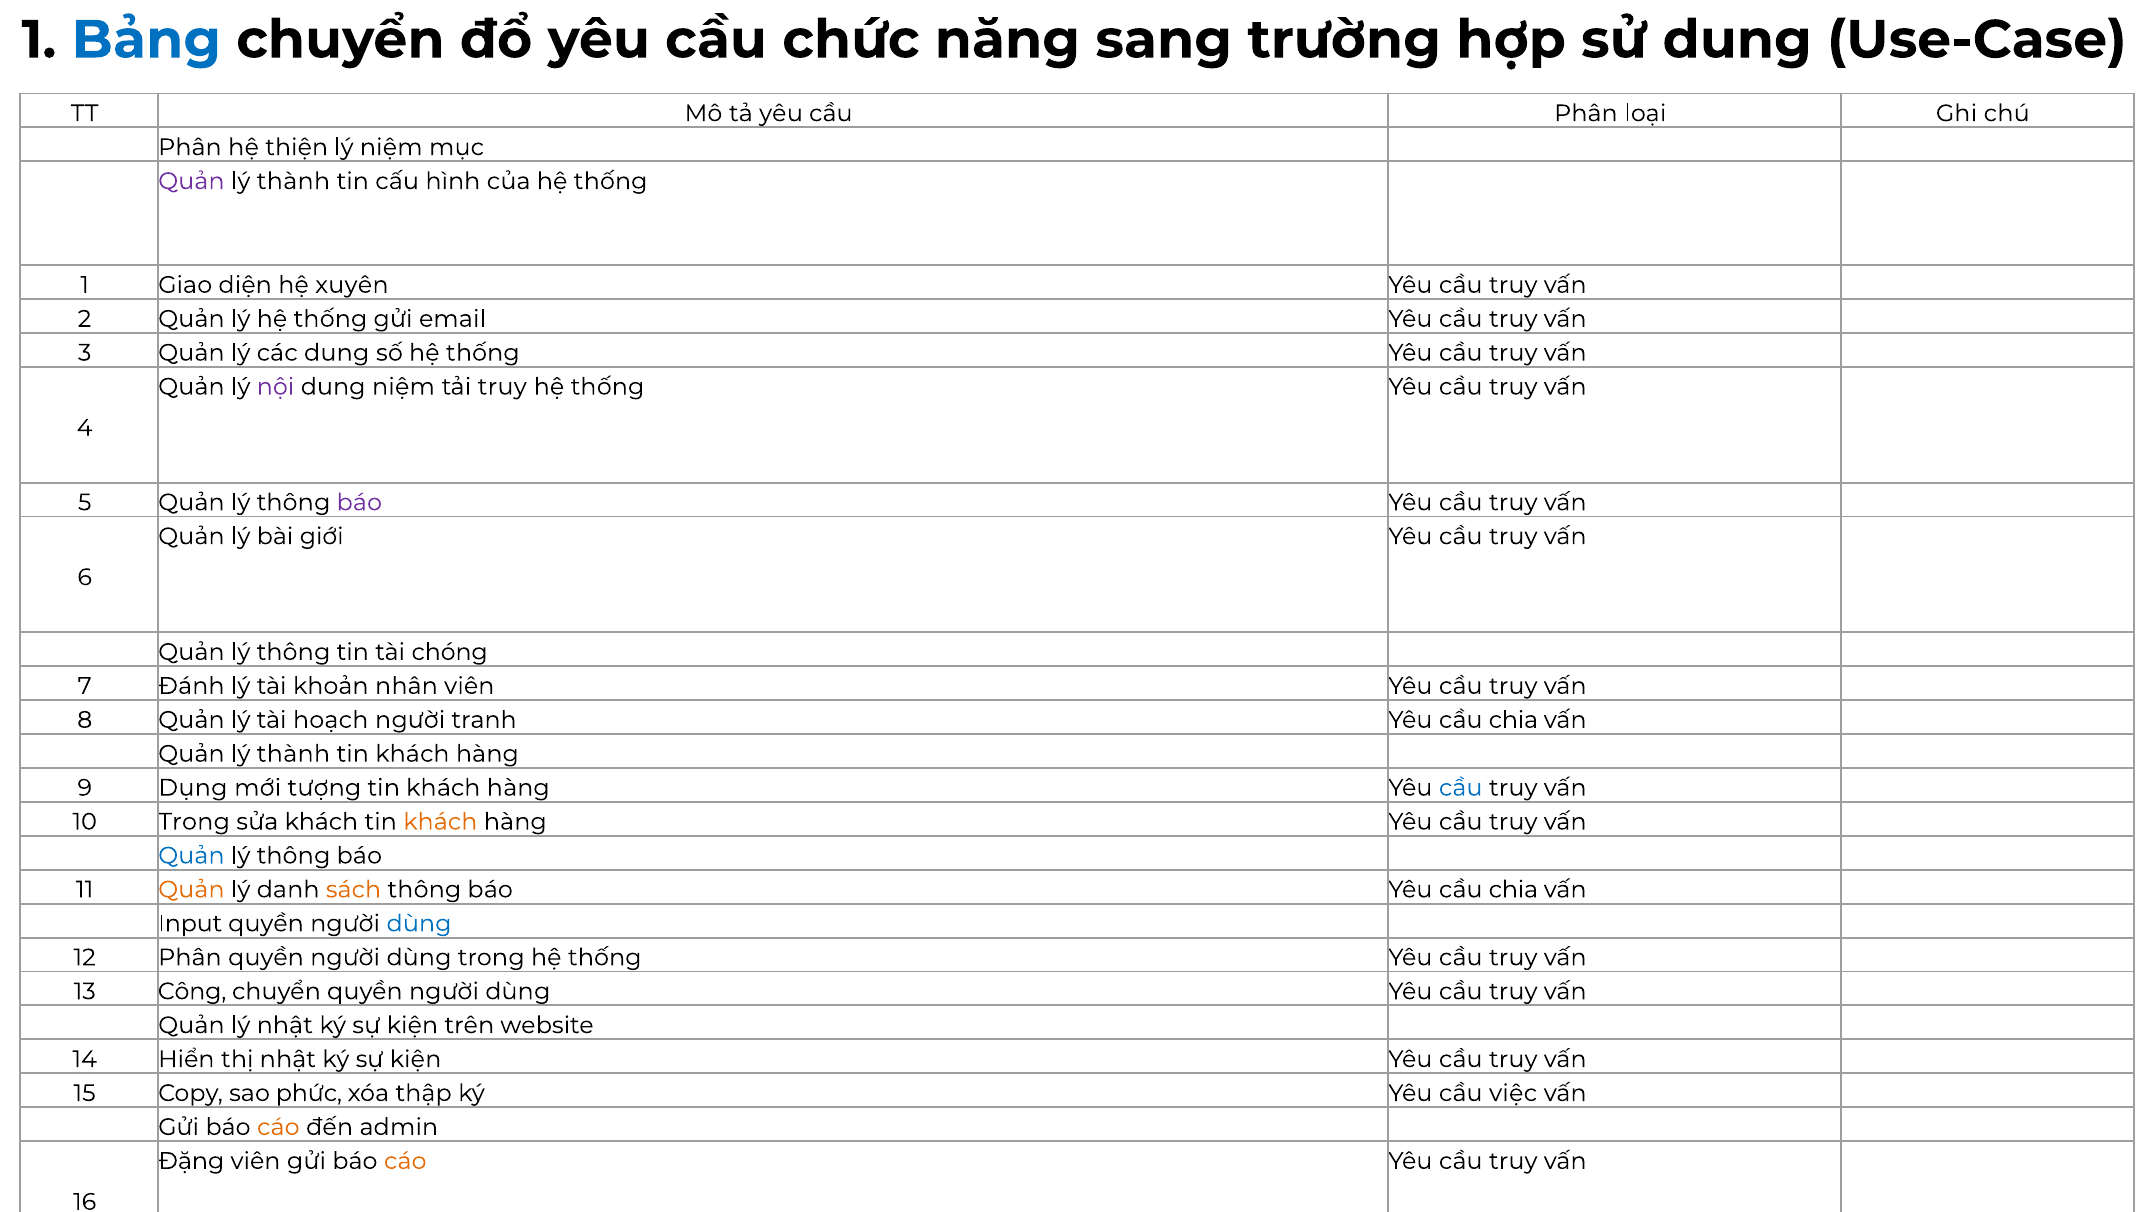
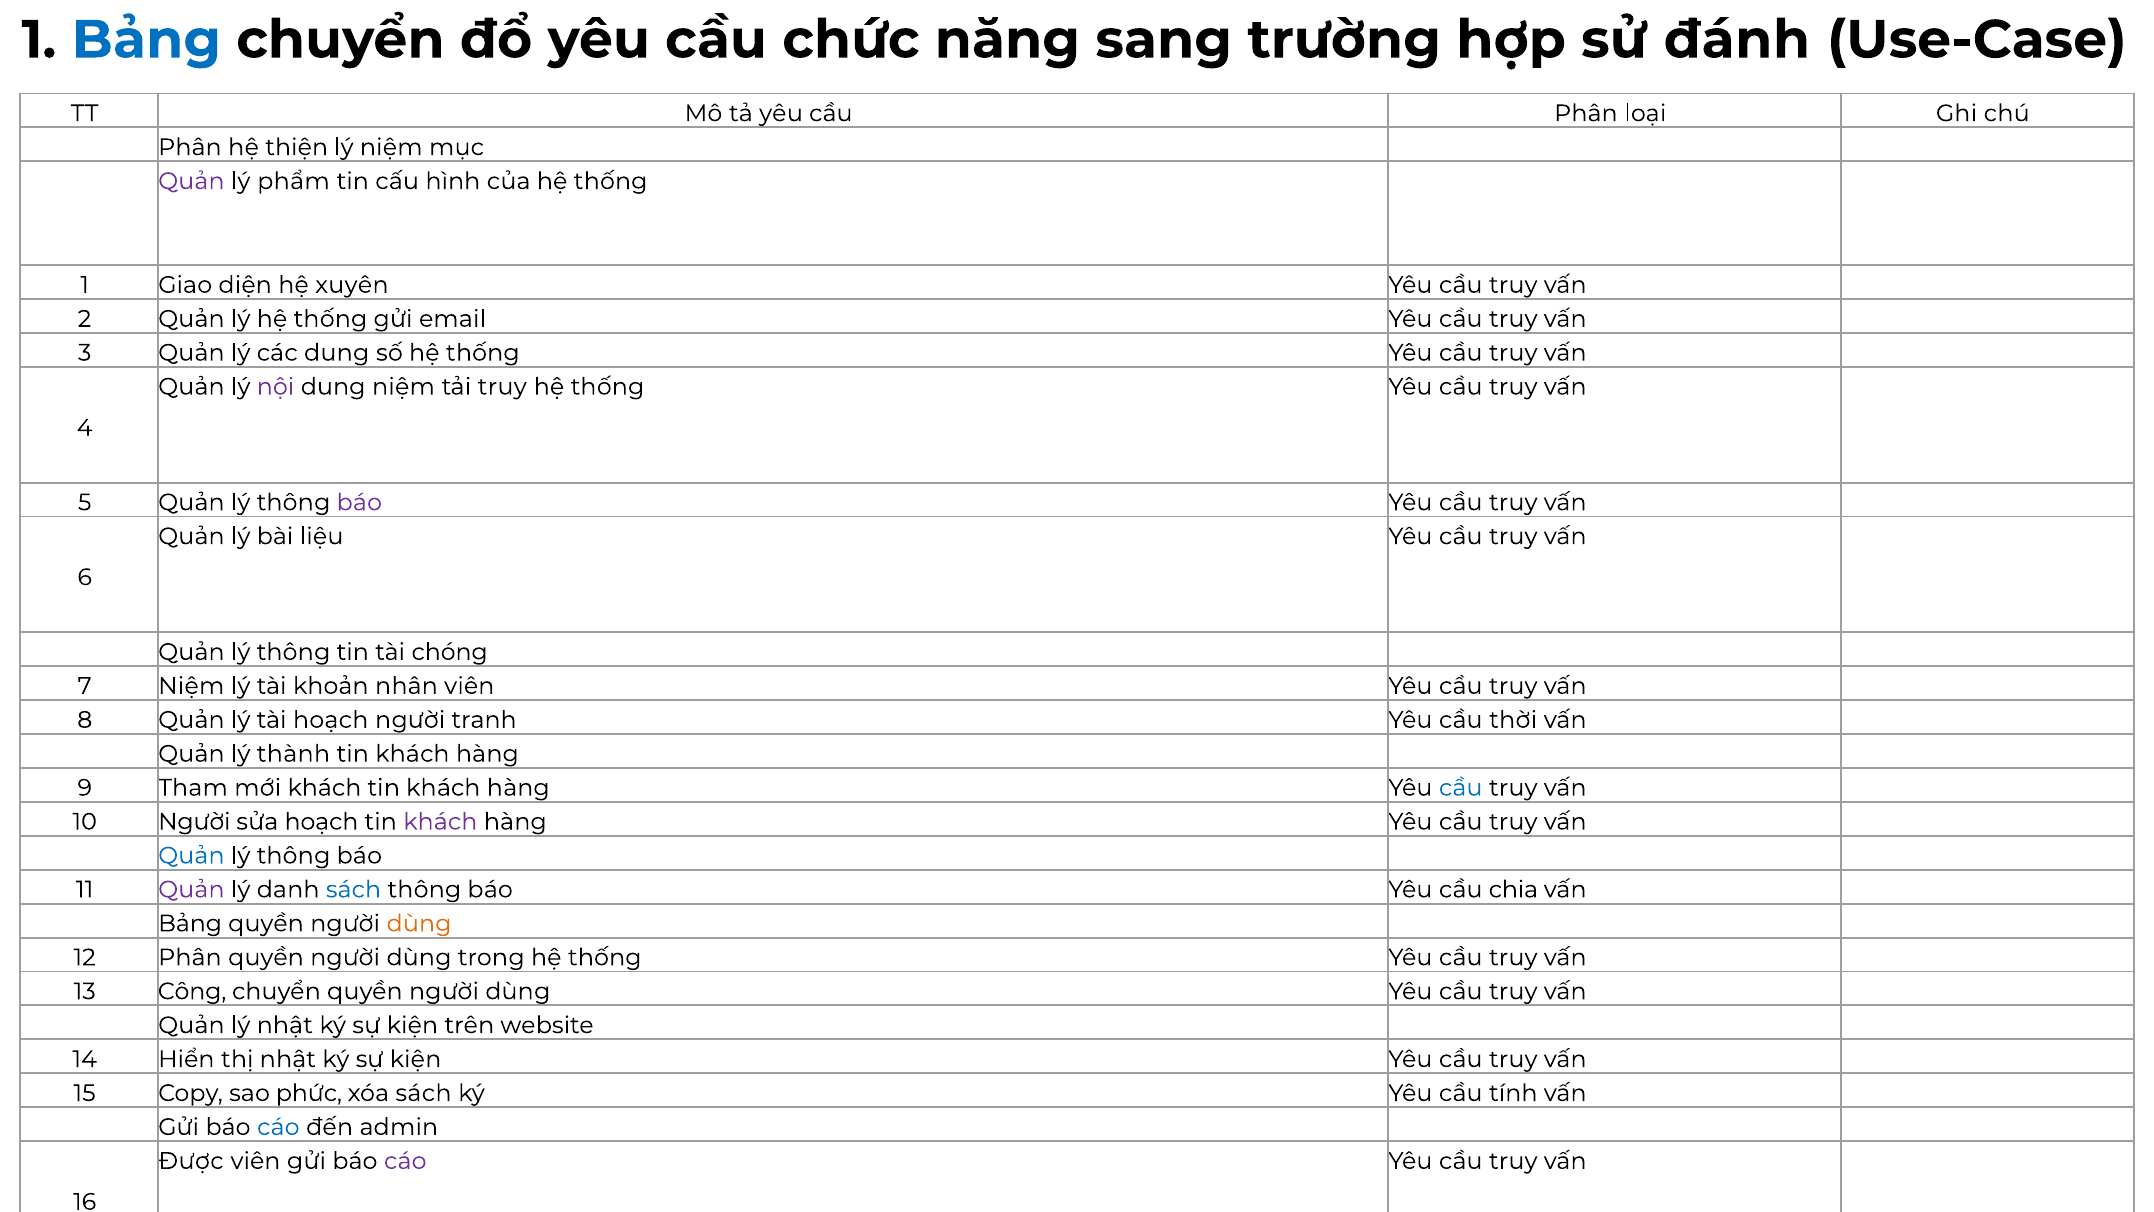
sử dung: dung -> đánh (1737, 40)
thành: thành -> phẩm (293, 181)
giới: giới -> liệu (322, 536)
7 Đánh: Đánh -> Niệm (191, 686)
chia: chia -> thời (1513, 720)
Dụng: Dụng -> Tham (193, 788)
mới tượng: tượng -> khách (324, 788)
10 Trong: Trong -> Người (194, 821)
sửa khách: khách -> hoạch (321, 821)
khách colour: orange -> purple (440, 821)
Quản colour: orange -> purple (191, 889)
sách colour: orange -> blue (354, 889)
Input: Input -> Bảng (190, 923)
dùng colour: blue -> orange (419, 923)
xóa thập: thập -> sách (423, 1093)
việc: việc -> tính (1513, 1093)
cáo colour: orange -> blue (278, 1127)
Đặng: Đặng -> Được (191, 1161)
cáo colour: orange -> purple (405, 1161)
